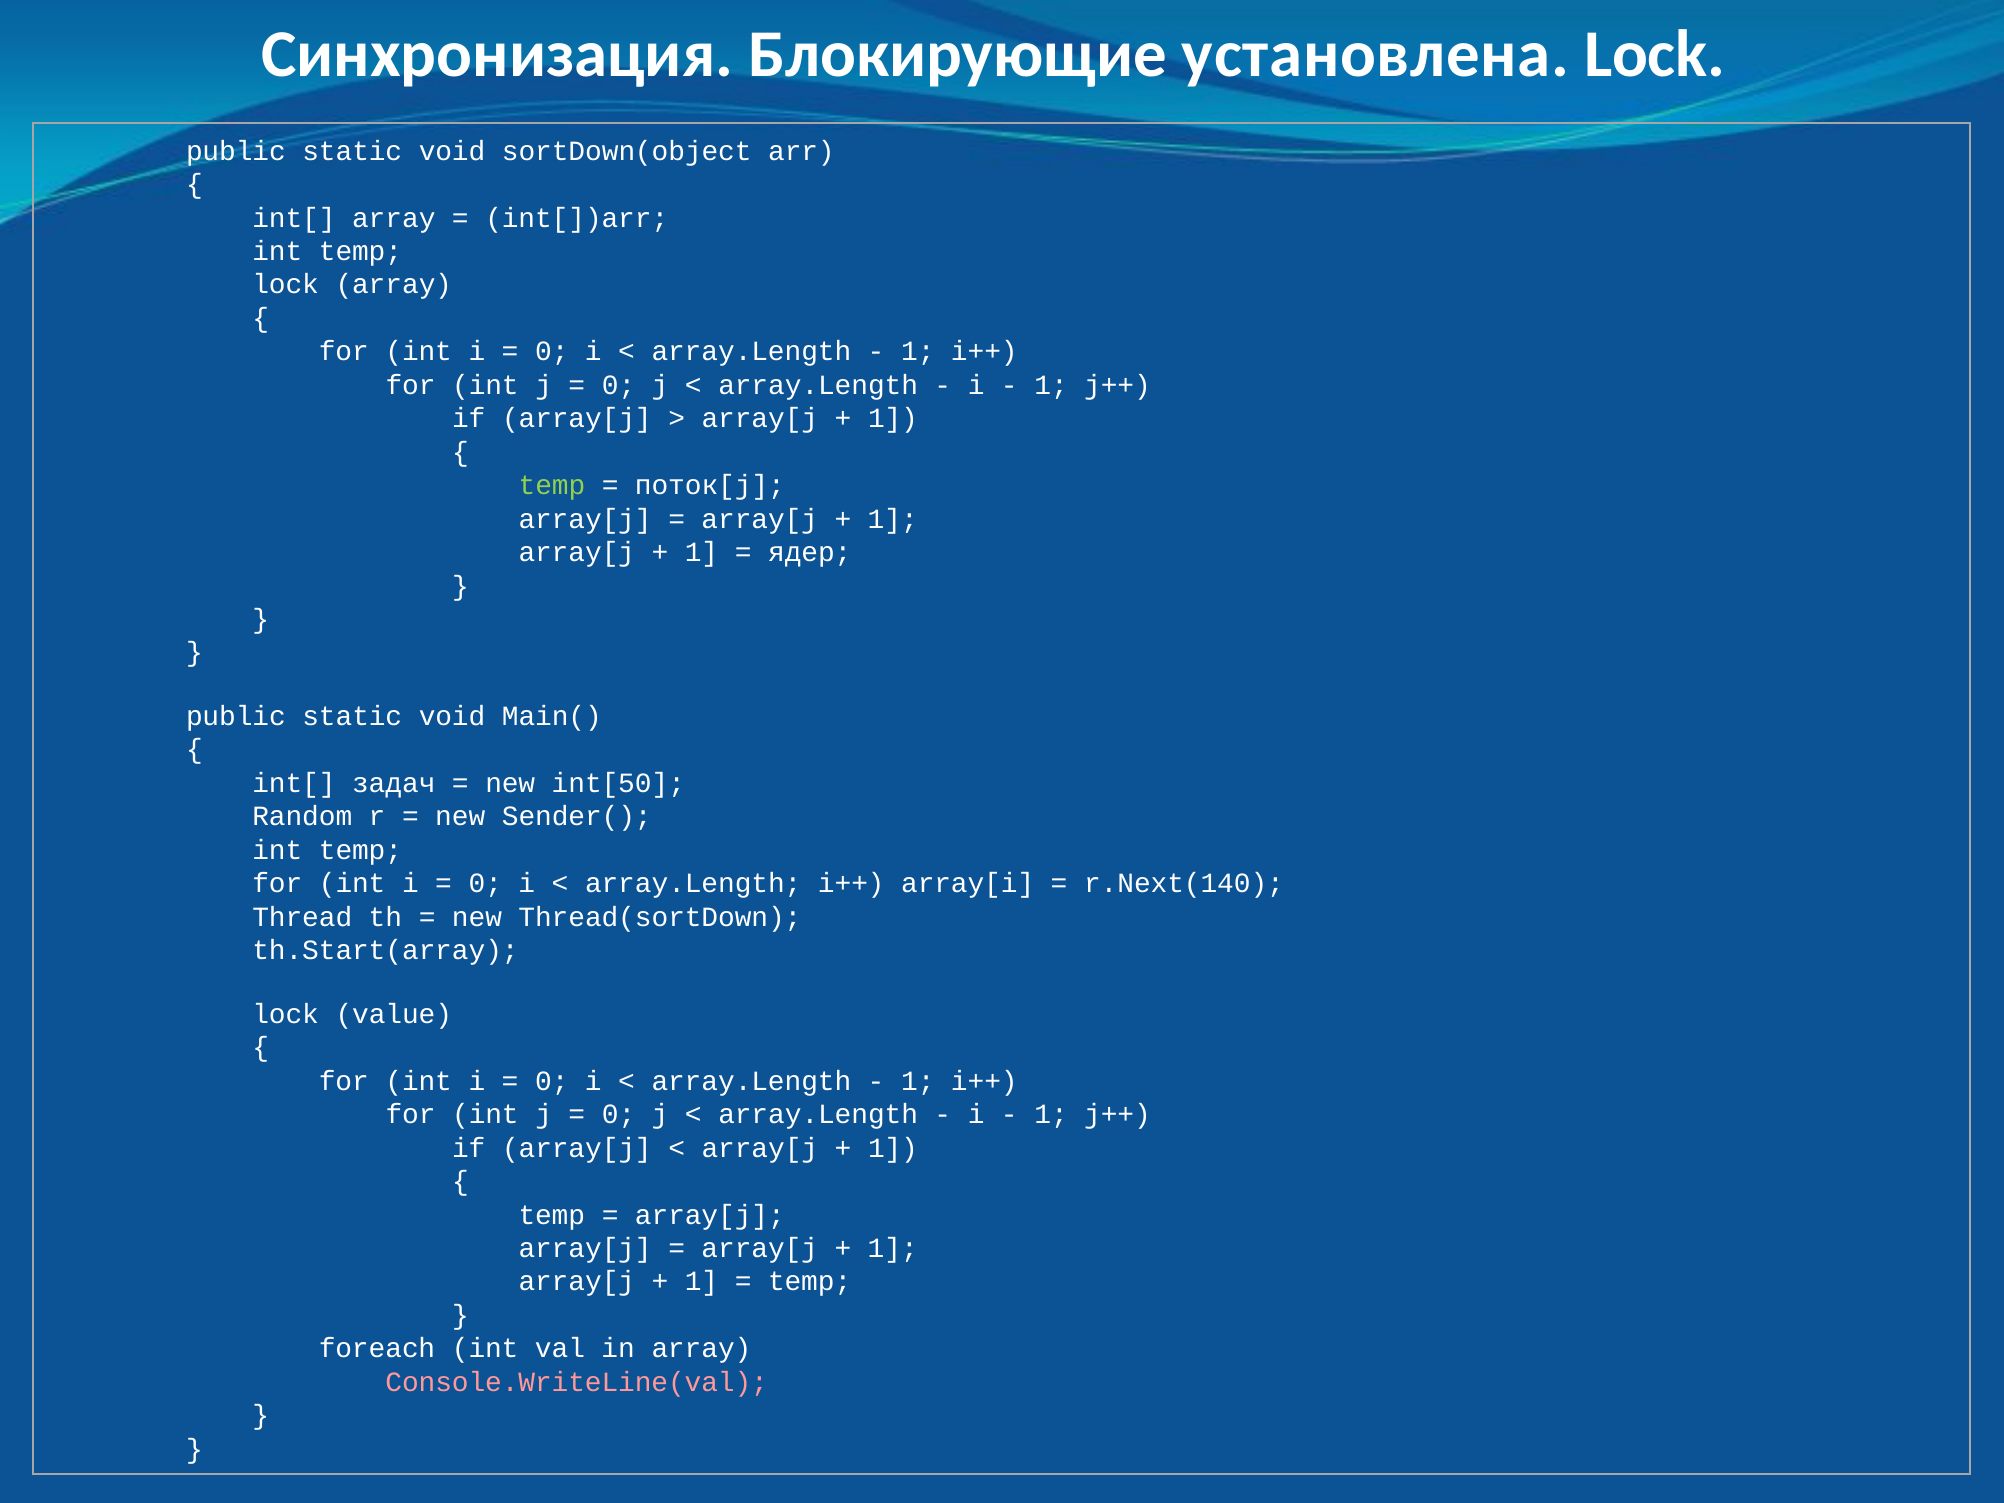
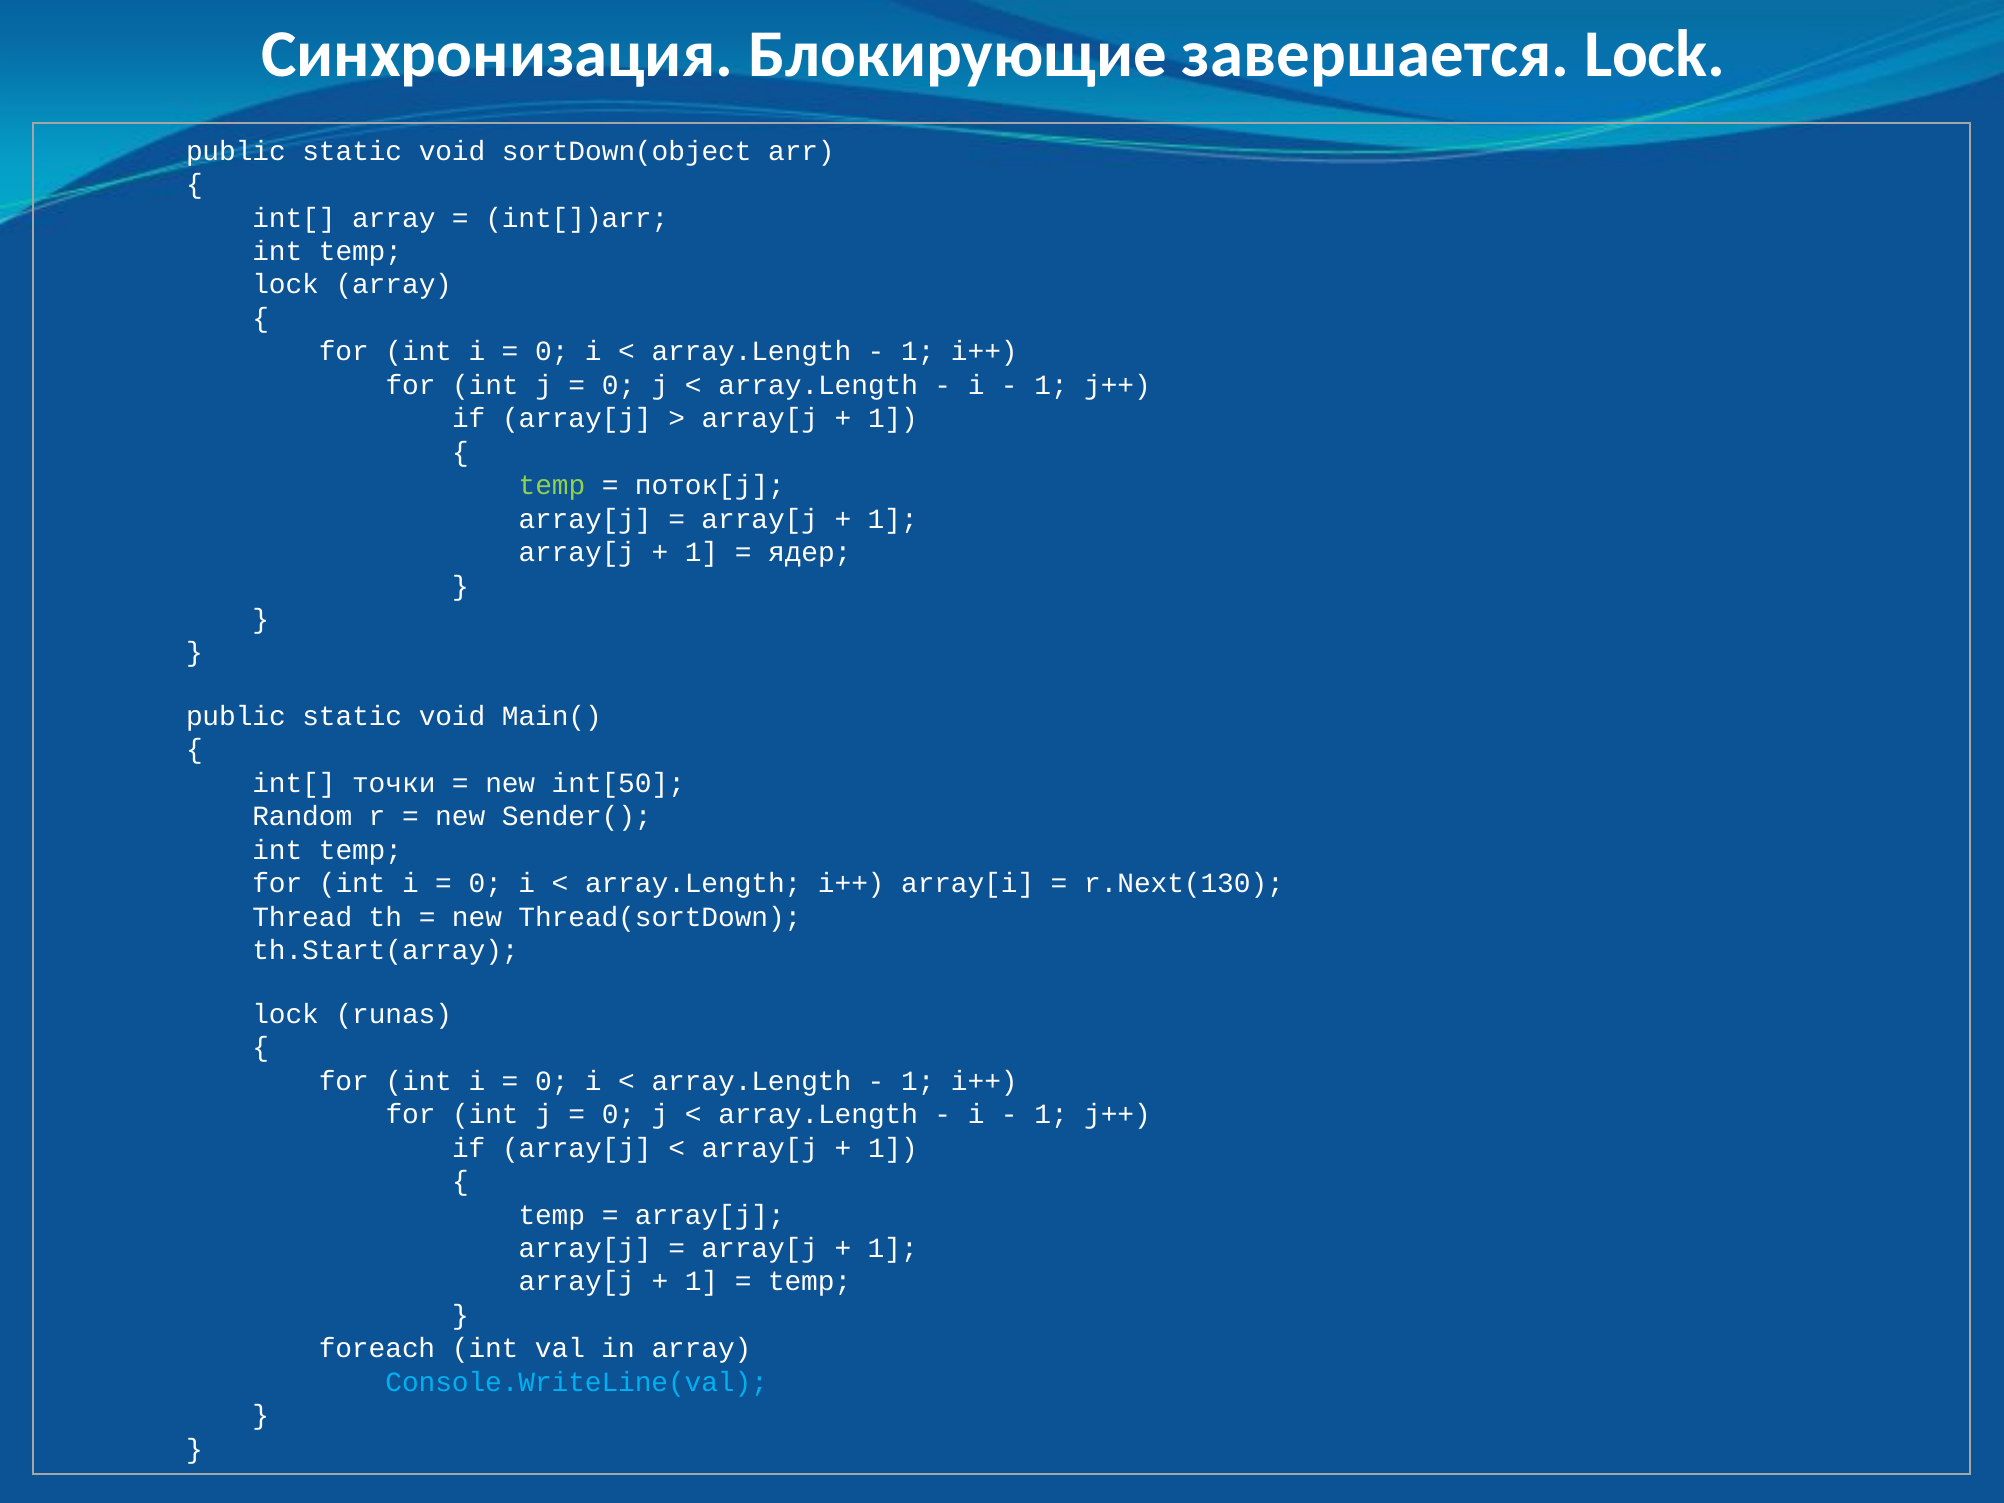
установлена: установлена -> завершается (1376, 54)
задач: задач -> точки (394, 783)
r.Next(140: r.Next(140 -> r.Next(130 (1184, 884)
value: value -> runas (394, 1014)
Console.WriteLine(val colour: pink -> light blue (577, 1382)
